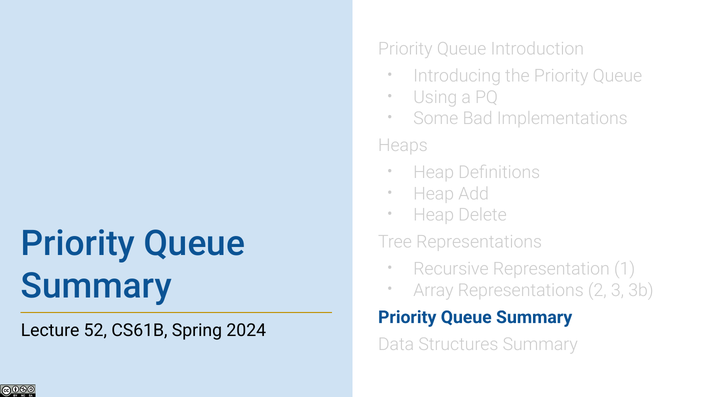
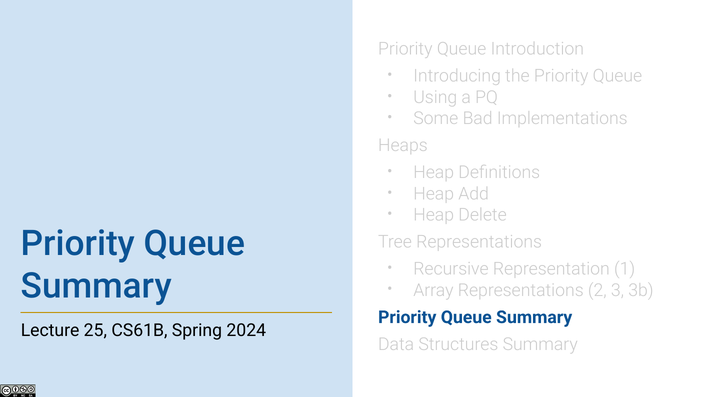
52: 52 -> 25 (95, 330)
